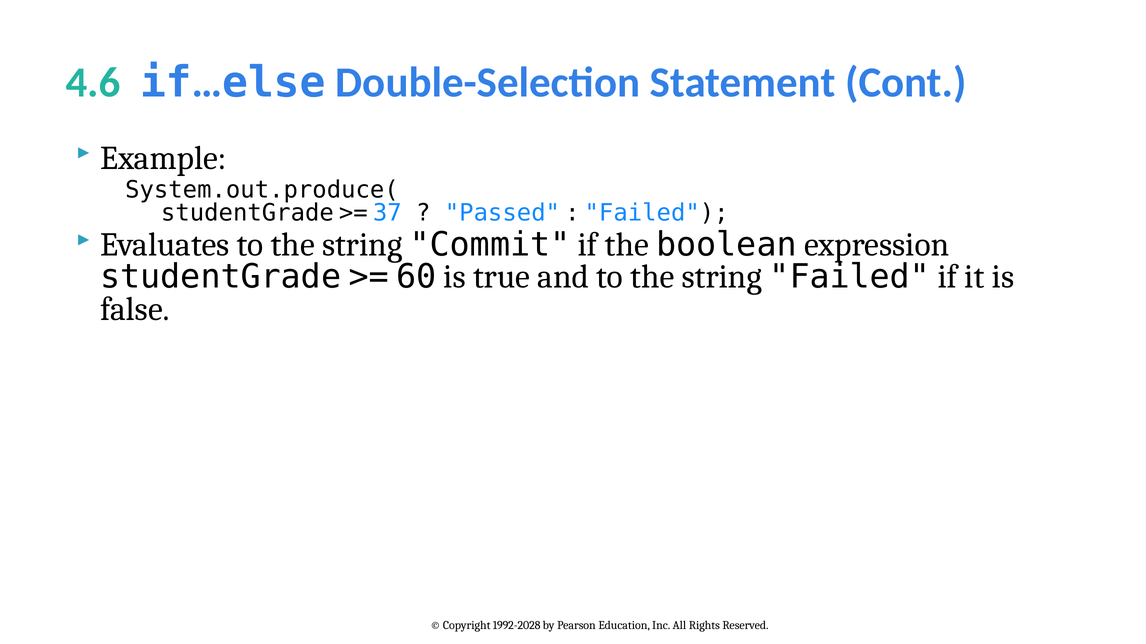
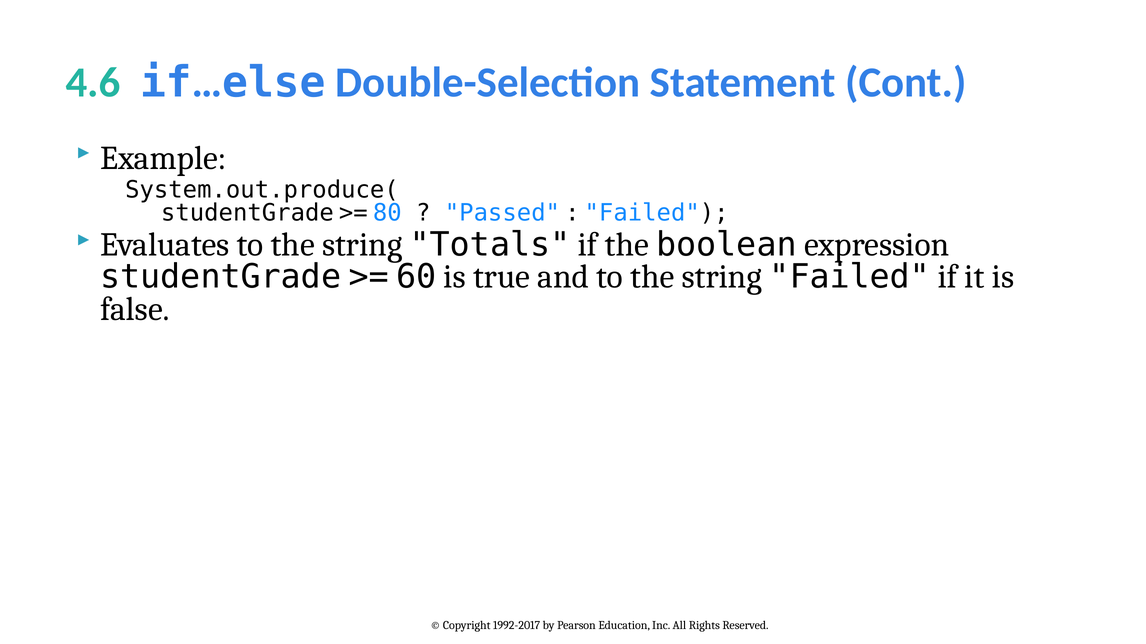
37: 37 -> 80 (387, 213)
Commit: Commit -> Totals (490, 245)
1992-2028: 1992-2028 -> 1992-2017 (517, 626)
